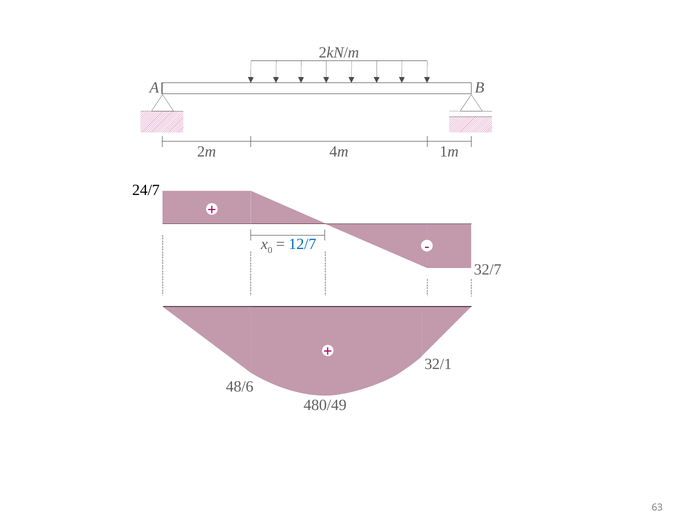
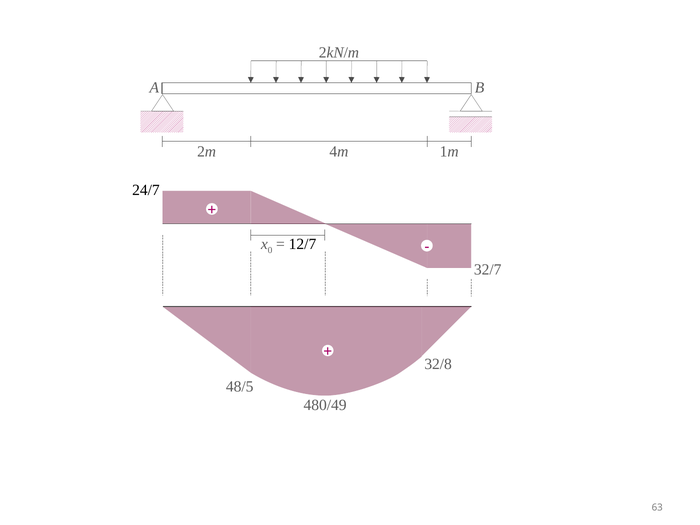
12/7 colour: blue -> black (302, 244)
32/1: 32/1 -> 32/8 (438, 364)
48/6: 48/6 -> 48/5 (240, 386)
